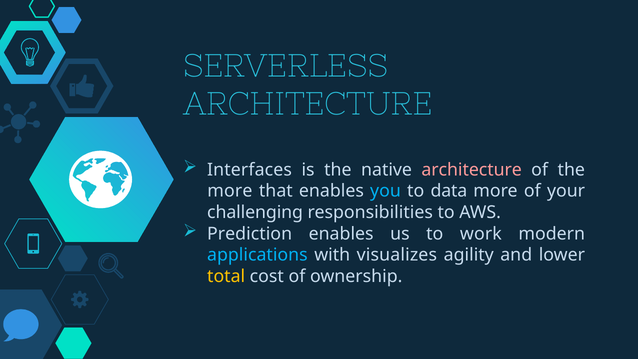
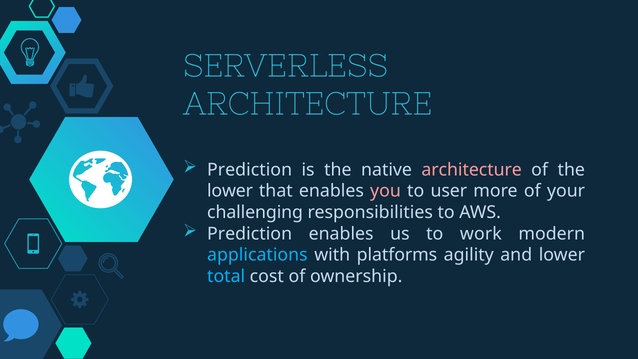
Interfaces: Interfaces -> Prediction (250, 170)
more: more -> lower (230, 191)
you colour: light blue -> pink (386, 191)
data: data -> user (449, 191)
visualizes: visualizes -> platforms (397, 255)
total colour: yellow -> light blue (226, 276)
